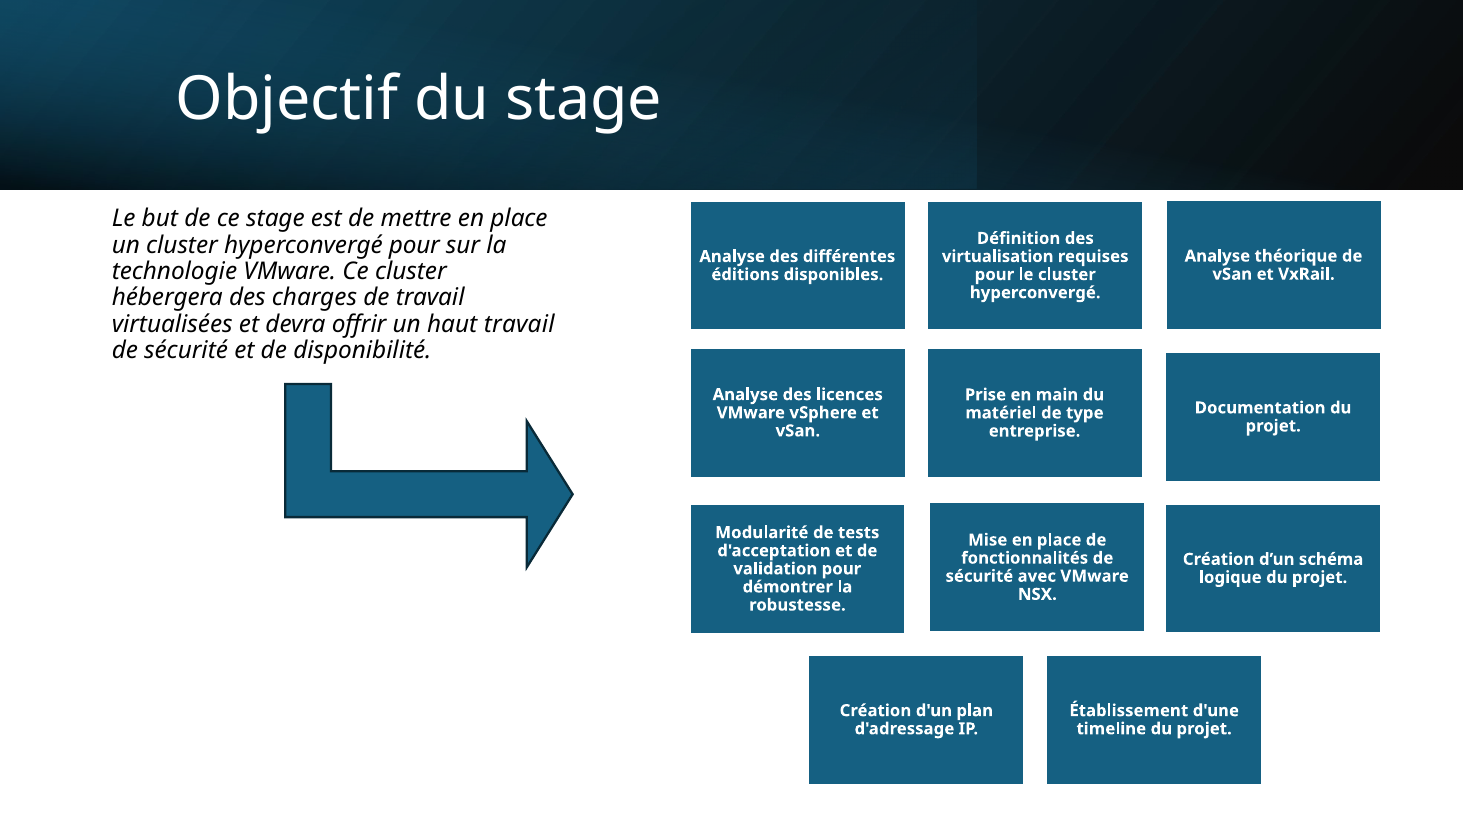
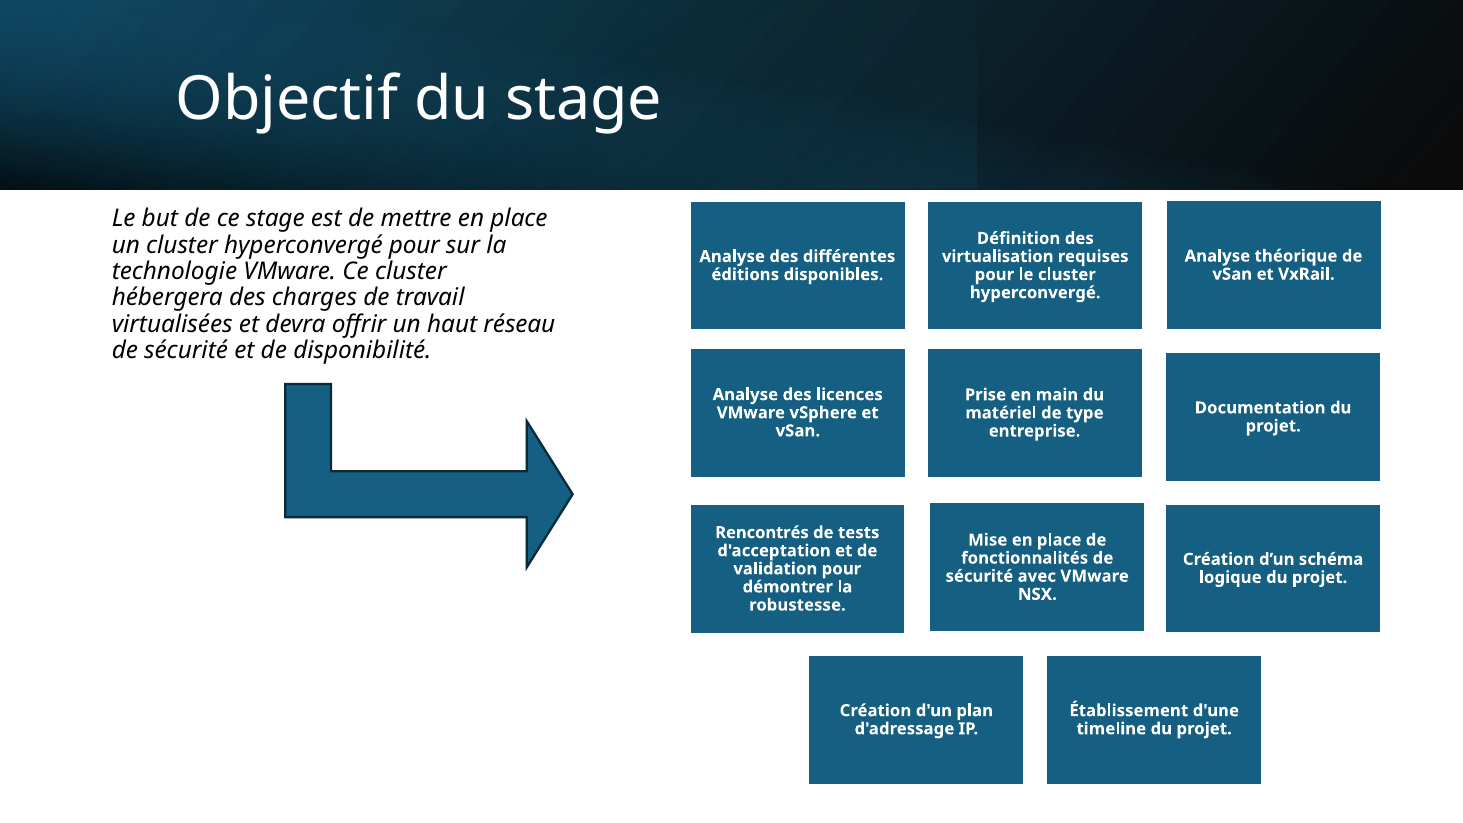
haut travail: travail -> réseau (519, 324)
Modularité: Modularité -> Rencontrés (762, 533)
